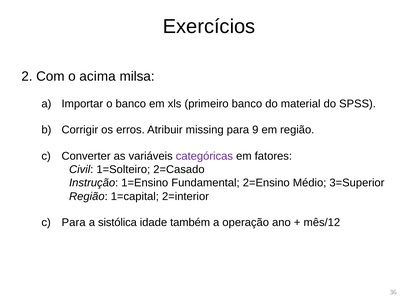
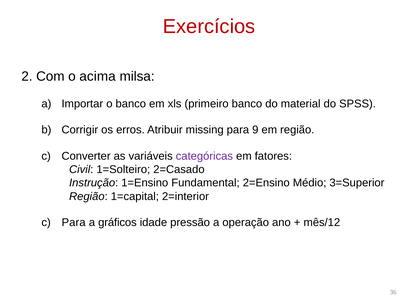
Exercícios colour: black -> red (209, 27)
sistólica: sistólica -> gráficos (117, 222)
também: também -> pressão (190, 222)
